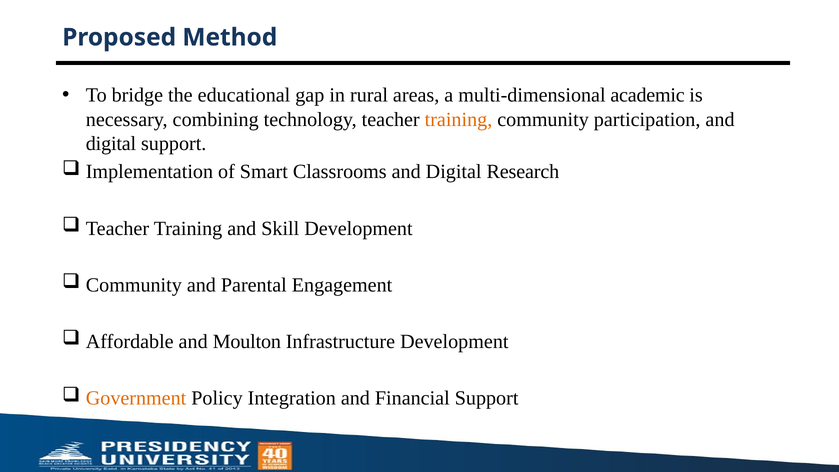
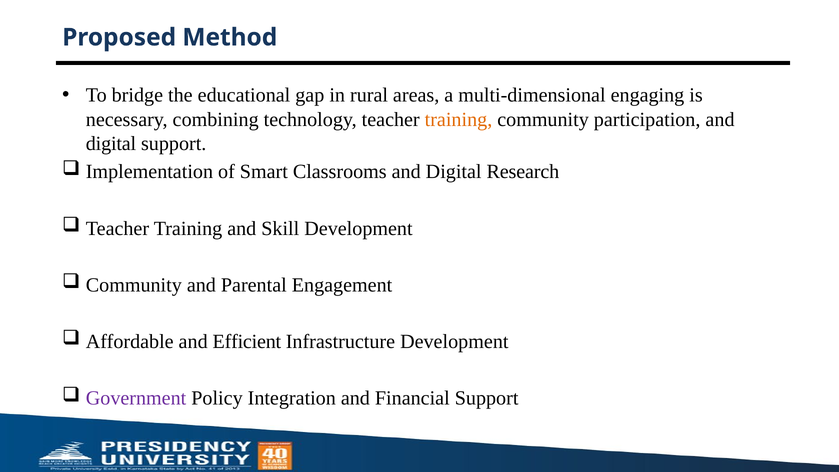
academic: academic -> engaging (647, 95)
Moulton: Moulton -> Efficient (247, 342)
Government colour: orange -> purple (136, 398)
